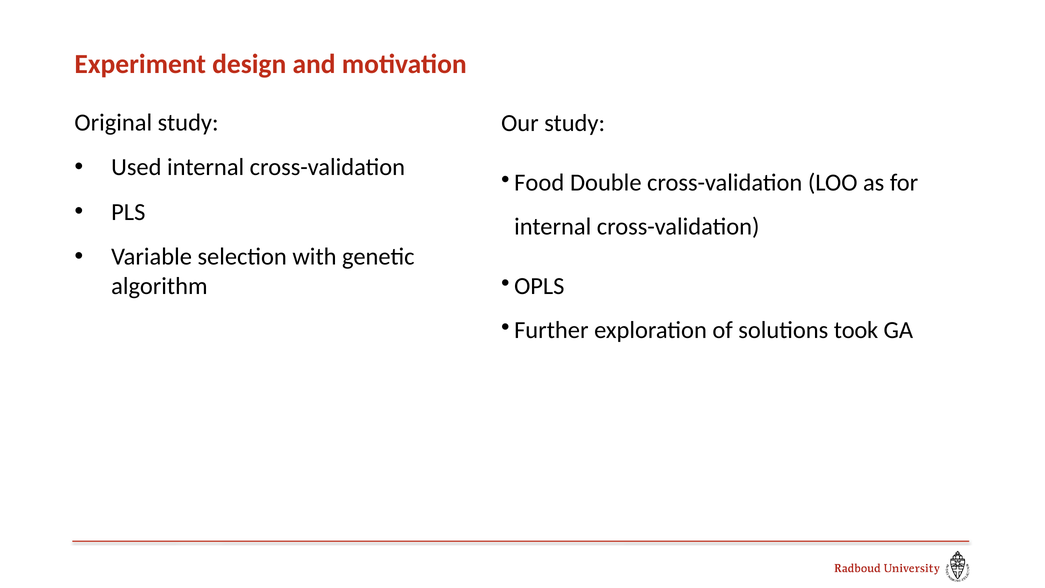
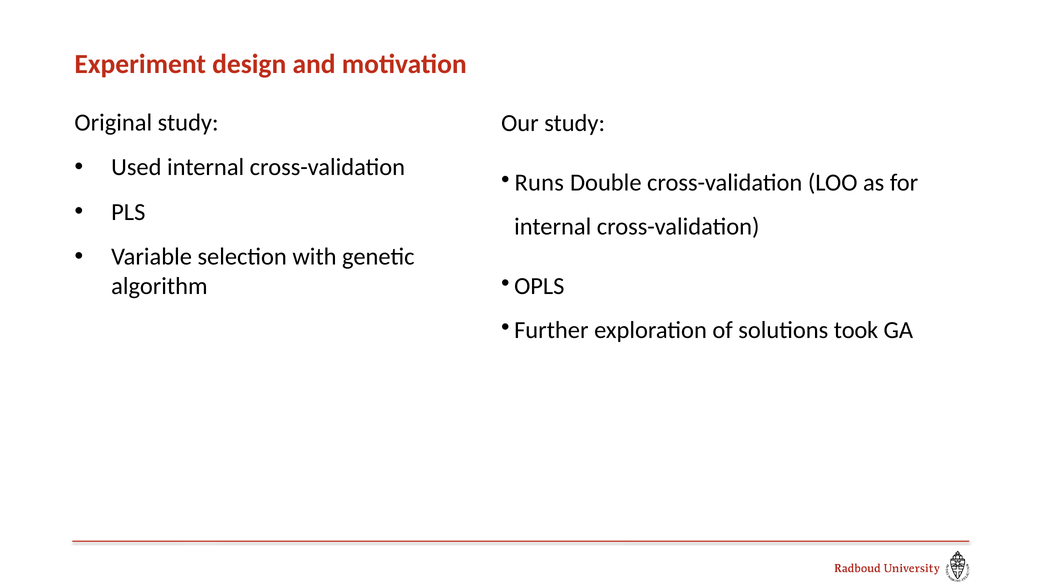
Food: Food -> Runs (539, 182)
